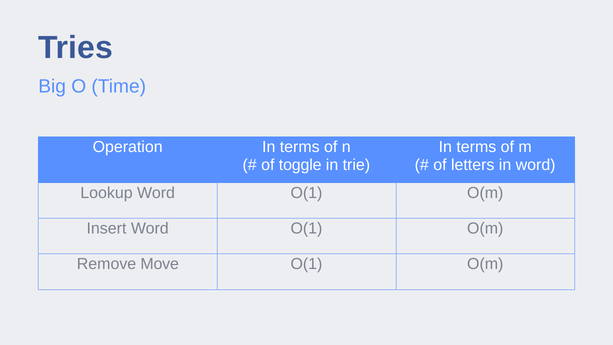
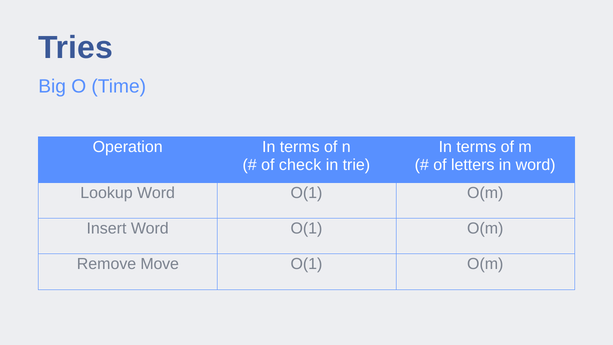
toggle: toggle -> check (300, 165)
